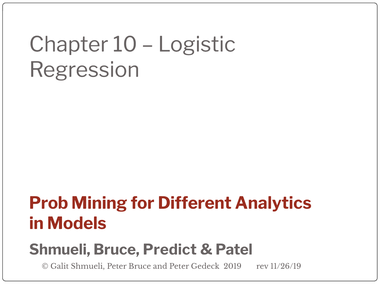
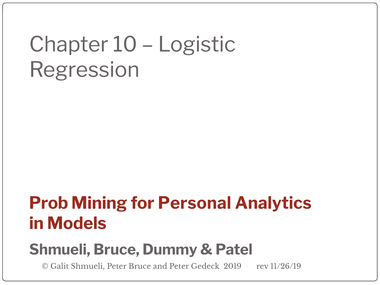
Different: Different -> Personal (195, 203)
Predict: Predict -> Dummy (170, 250)
